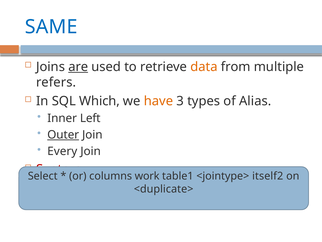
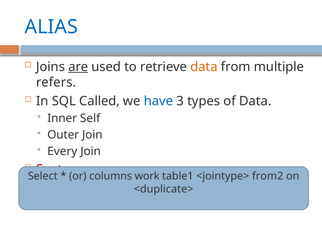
SAME: SAME -> ALIAS (51, 27)
Which: Which -> Called (99, 101)
have colour: orange -> blue (158, 101)
of Alias: Alias -> Data (255, 101)
Left: Left -> Self (90, 118)
Outer underline: present -> none (63, 135)
itself2: itself2 -> from2 (268, 176)
